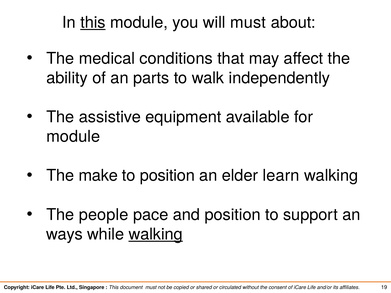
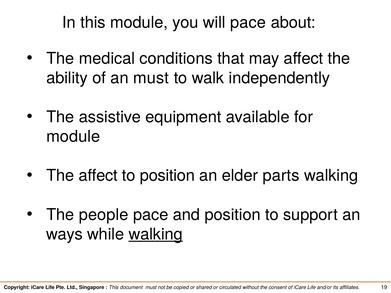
this underline: present -> none (93, 23)
will must: must -> pace (248, 23)
an parts: parts -> must (151, 78)
The make: make -> affect (98, 176)
learn: learn -> parts (281, 176)
